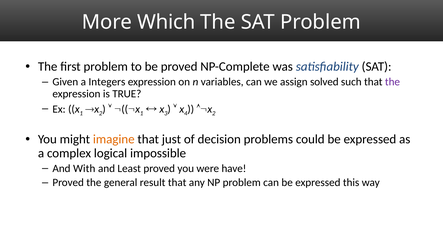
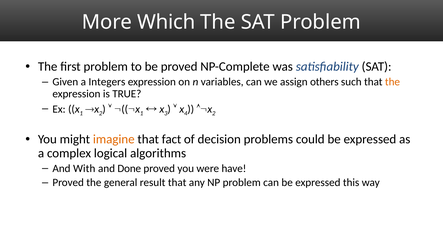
solved: solved -> others (324, 82)
the colour: purple -> orange (392, 82)
just: just -> fact (172, 139)
impossible: impossible -> algorithms (158, 153)
Least: Least -> Done (129, 168)
